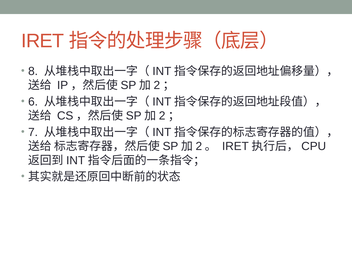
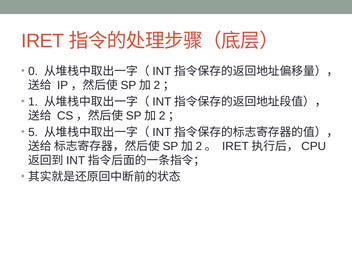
8: 8 -> 0 (33, 71)
6: 6 -> 1 (33, 102)
7: 7 -> 5 (33, 132)
